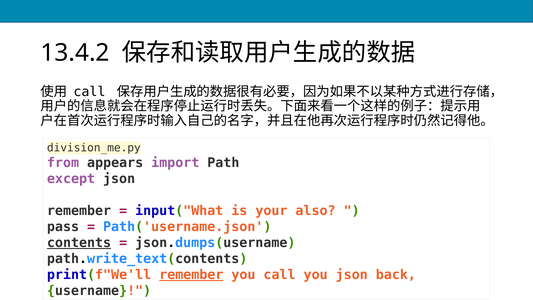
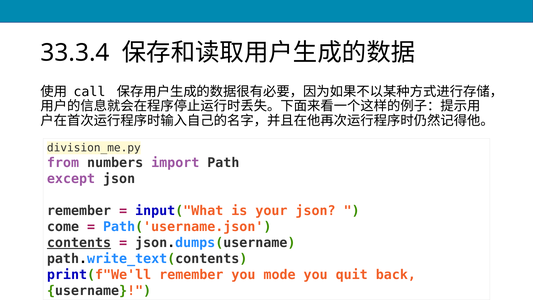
13.4.2: 13.4.2 -> 33.3.4 (75, 53)
appears: appears -> numbers (115, 163)
your also: also -> json (316, 211)
pass: pass -> come (63, 227)
remember underline: present -> none (191, 275)
you call: call -> mode (280, 275)
you json: json -> quit (352, 275)
